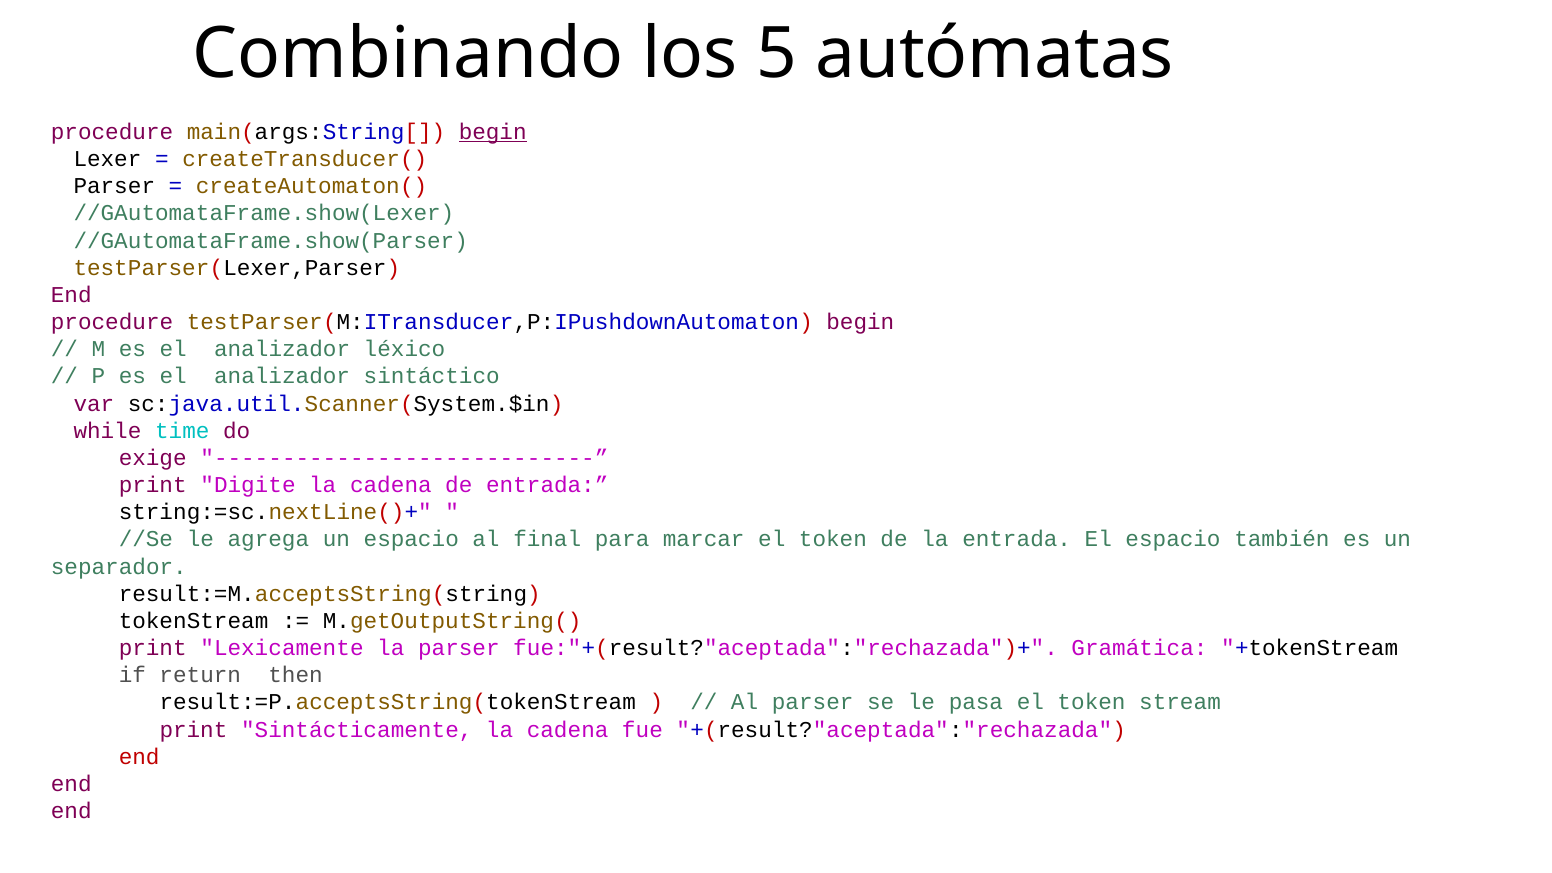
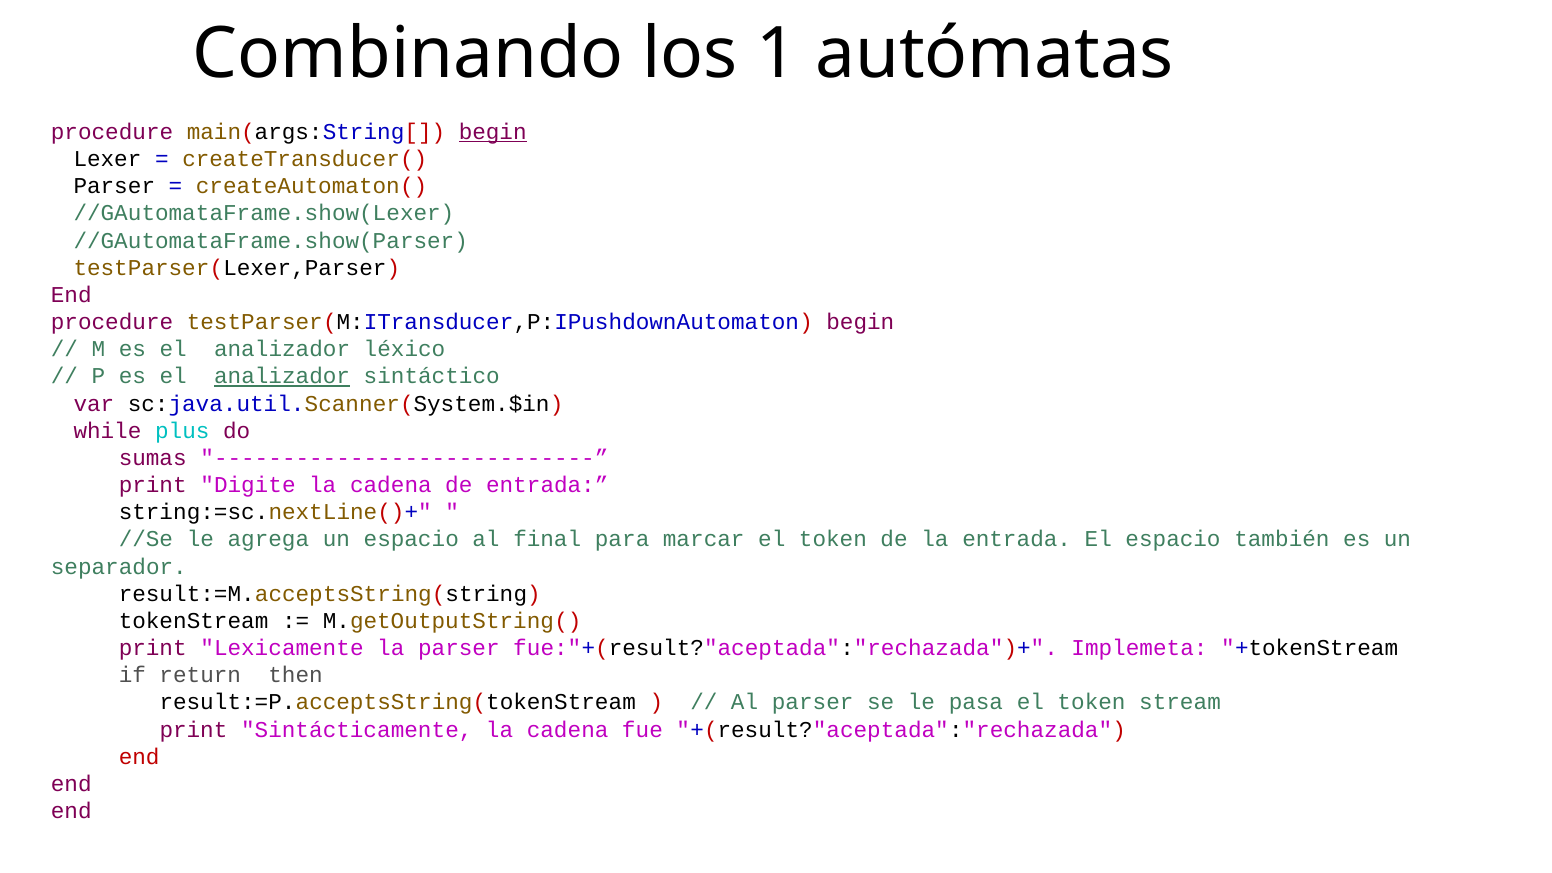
5: 5 -> 1 (777, 55)
analizador underline: none -> present (282, 376)
time: time -> plus (182, 431)
exige: exige -> sumas (153, 458)
Gramática: Gramática -> Implemeta (1139, 648)
